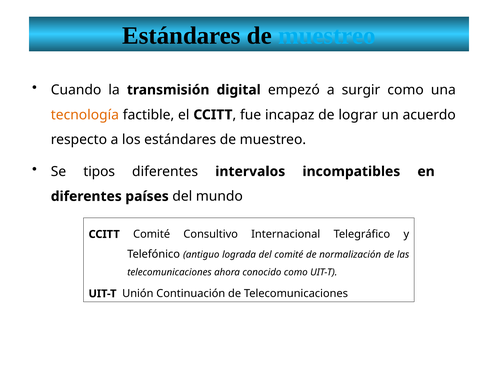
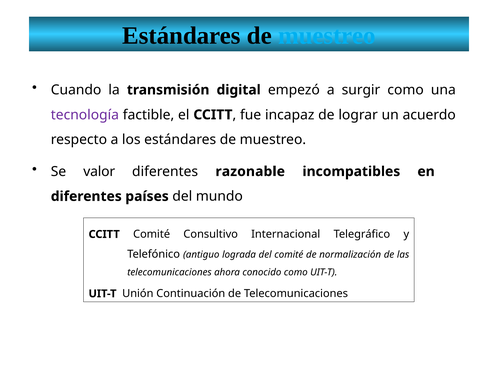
tecnología colour: orange -> purple (85, 115)
tipos: tipos -> valor (99, 172)
intervalos: intervalos -> razonable (250, 172)
